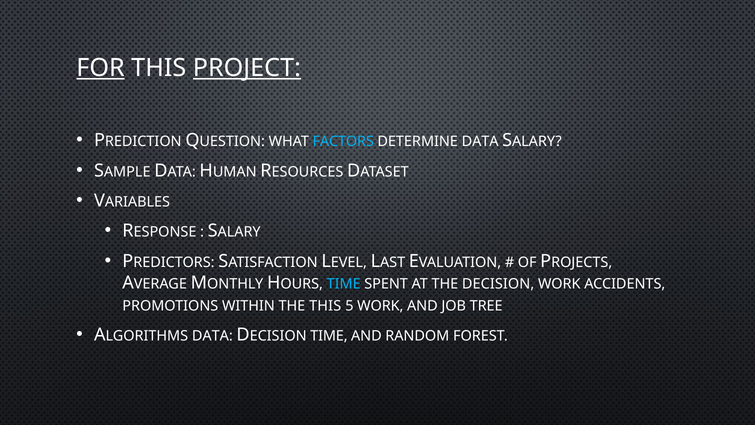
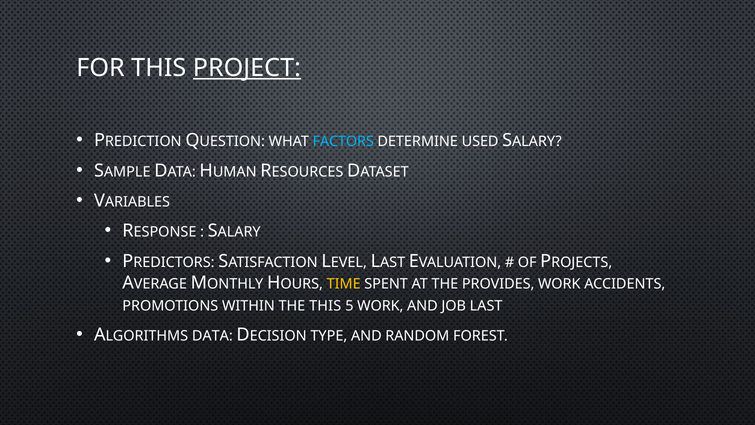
FOR underline: present -> none (101, 68)
DETERMINE DATA: DATA -> USED (480, 141)
TIME colour: light blue -> yellow (344, 284)
DECISION: DECISION -> PROVIDES (498, 284)
TREE: TREE -> LAST (486, 306)
TIME: TIME -> TYPE (329, 336)
